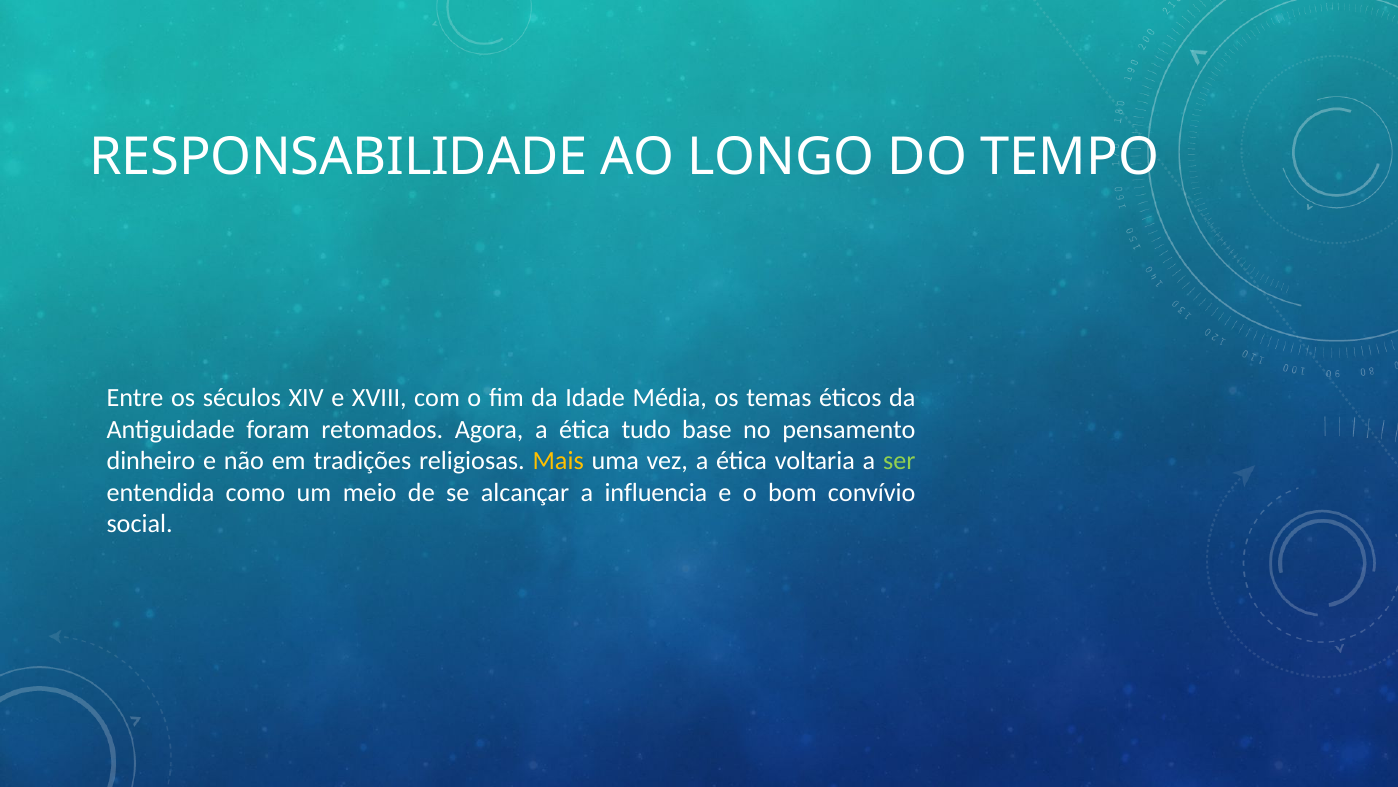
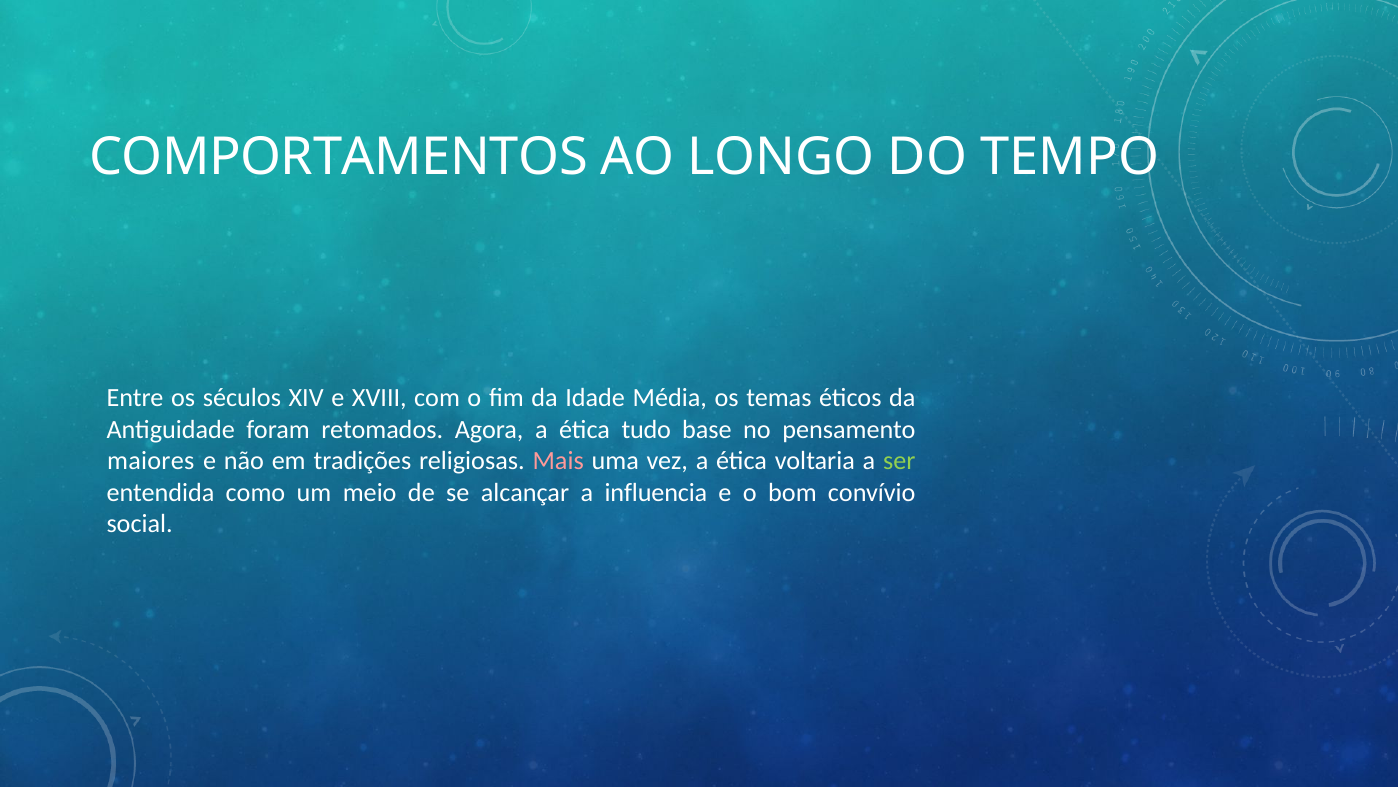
RESPONSABILIDADE: RESPONSABILIDADE -> COMPORTAMENTOS (338, 157)
dinheiro: dinheiro -> maiores (151, 461)
Mais colour: yellow -> pink (558, 461)
